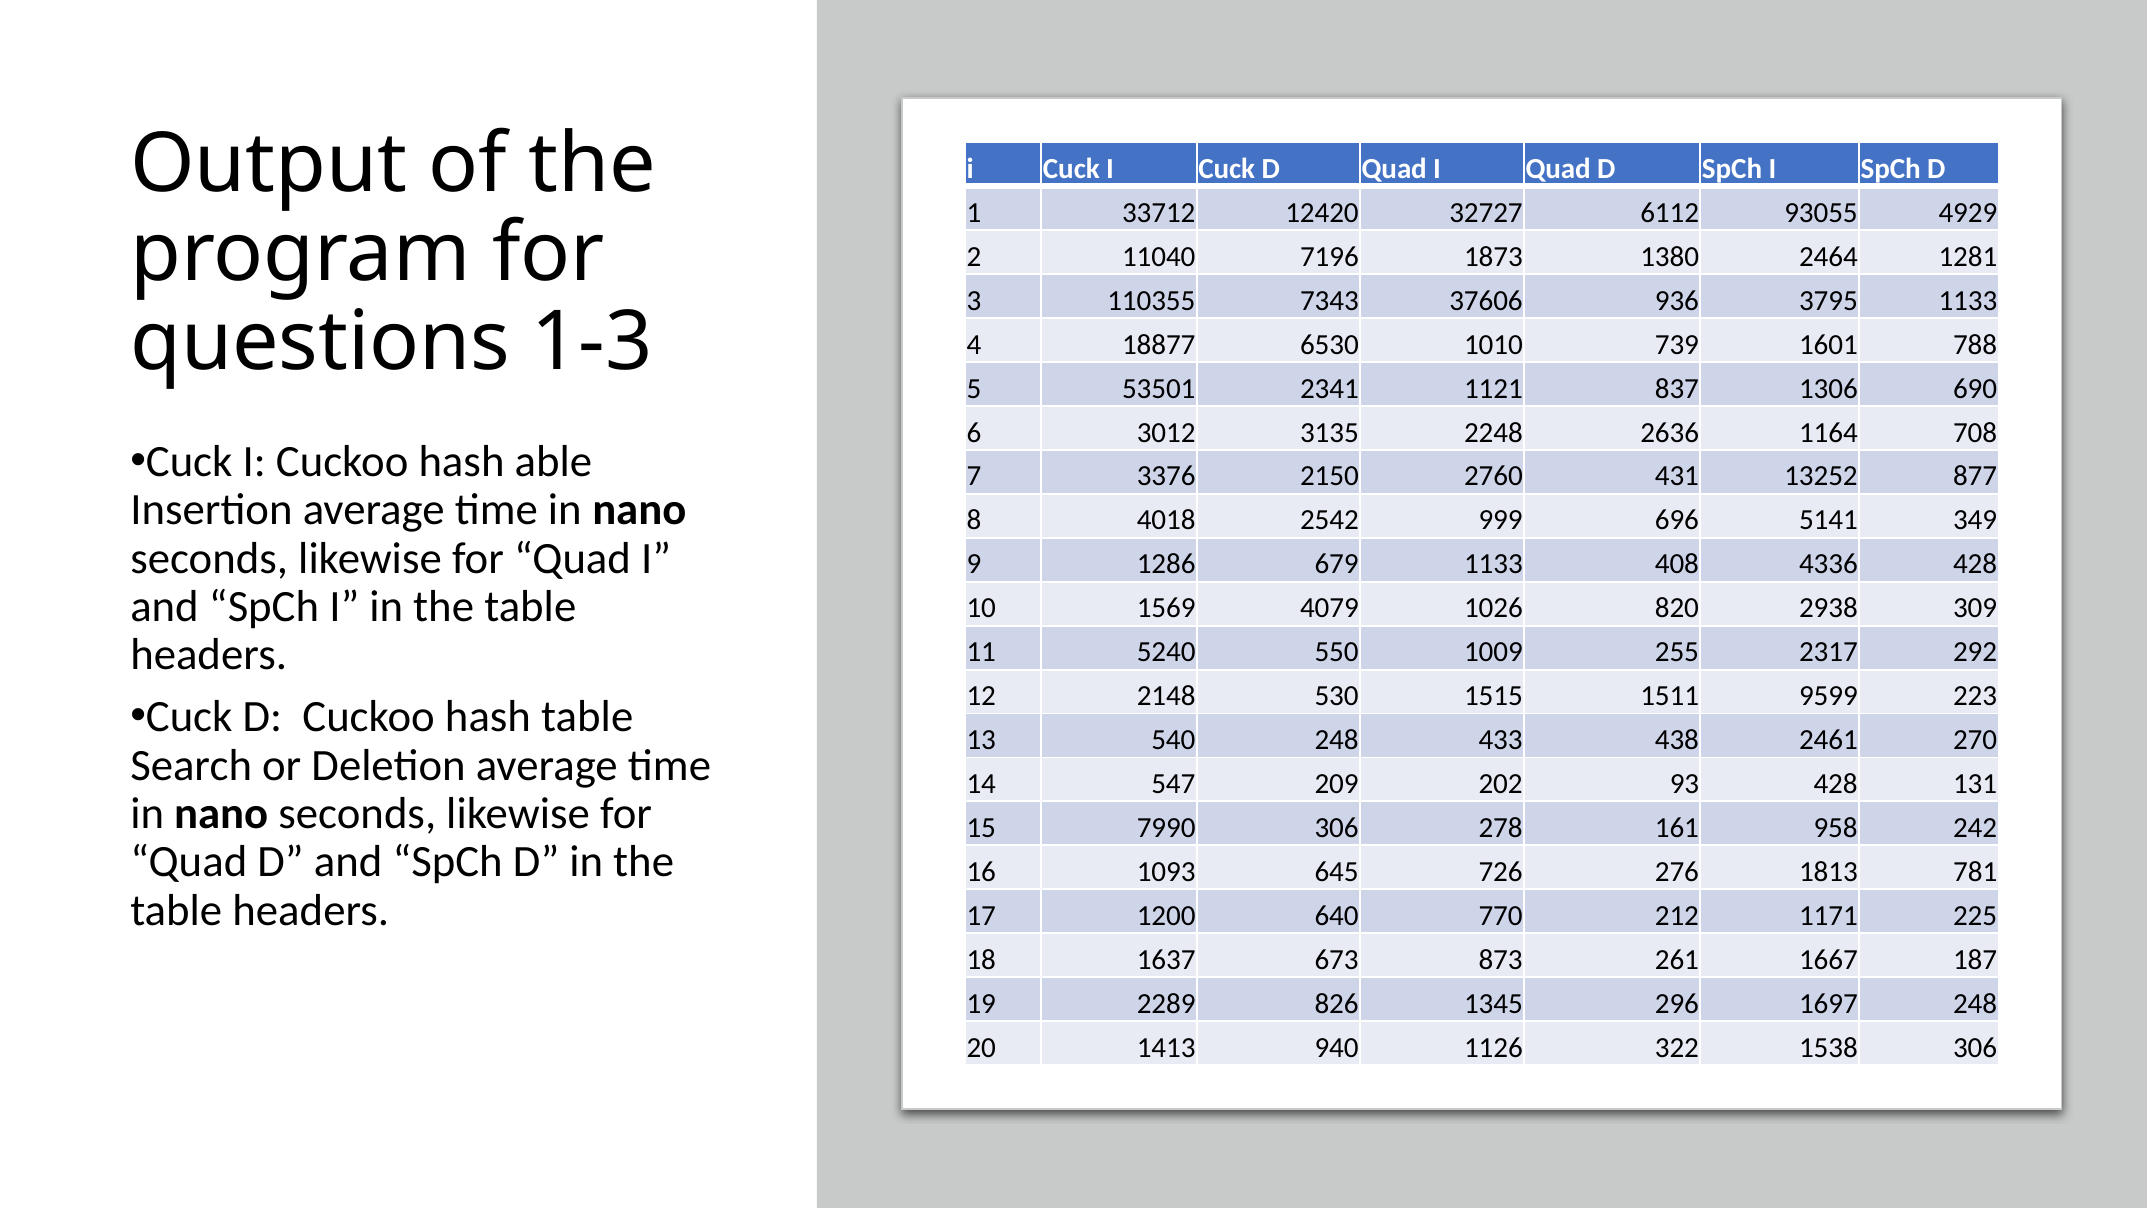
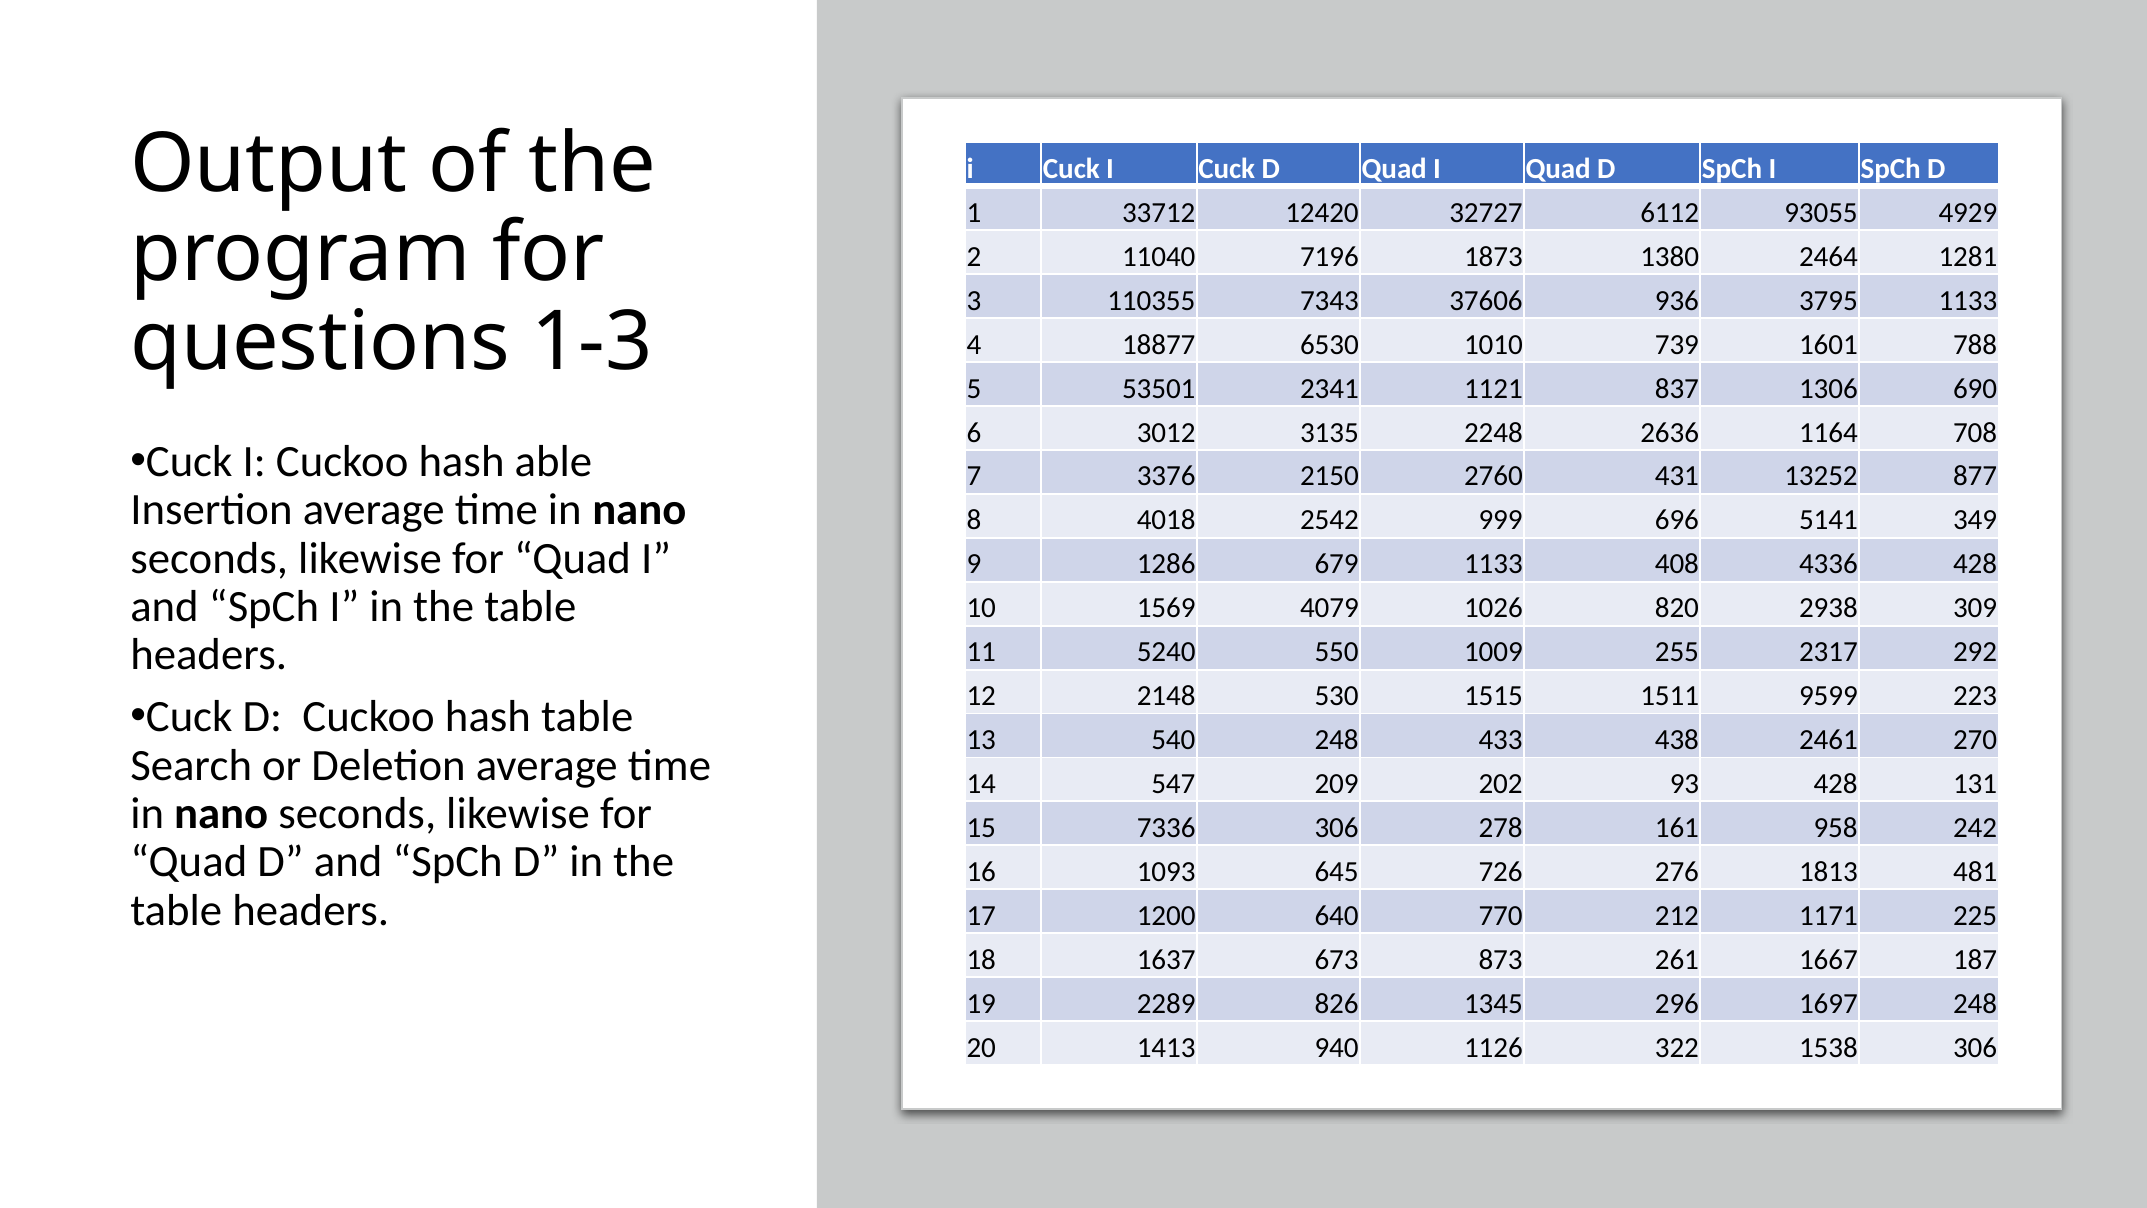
7990: 7990 -> 7336 (1166, 828)
781: 781 -> 481 (1975, 872)
